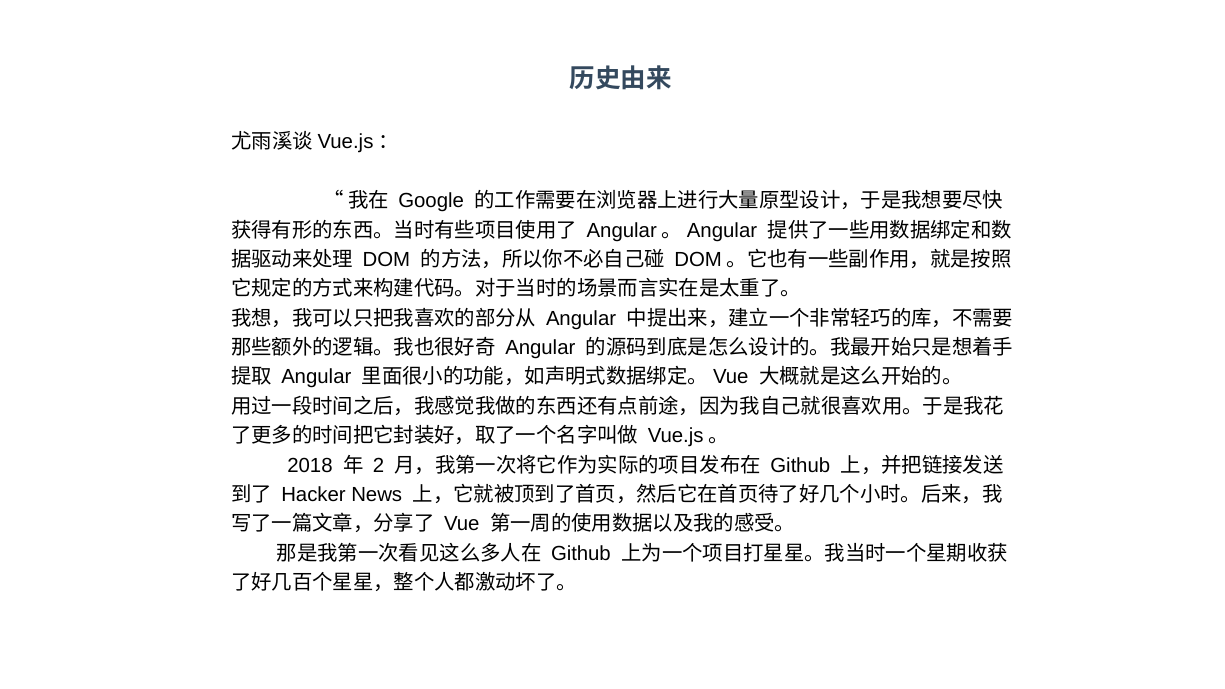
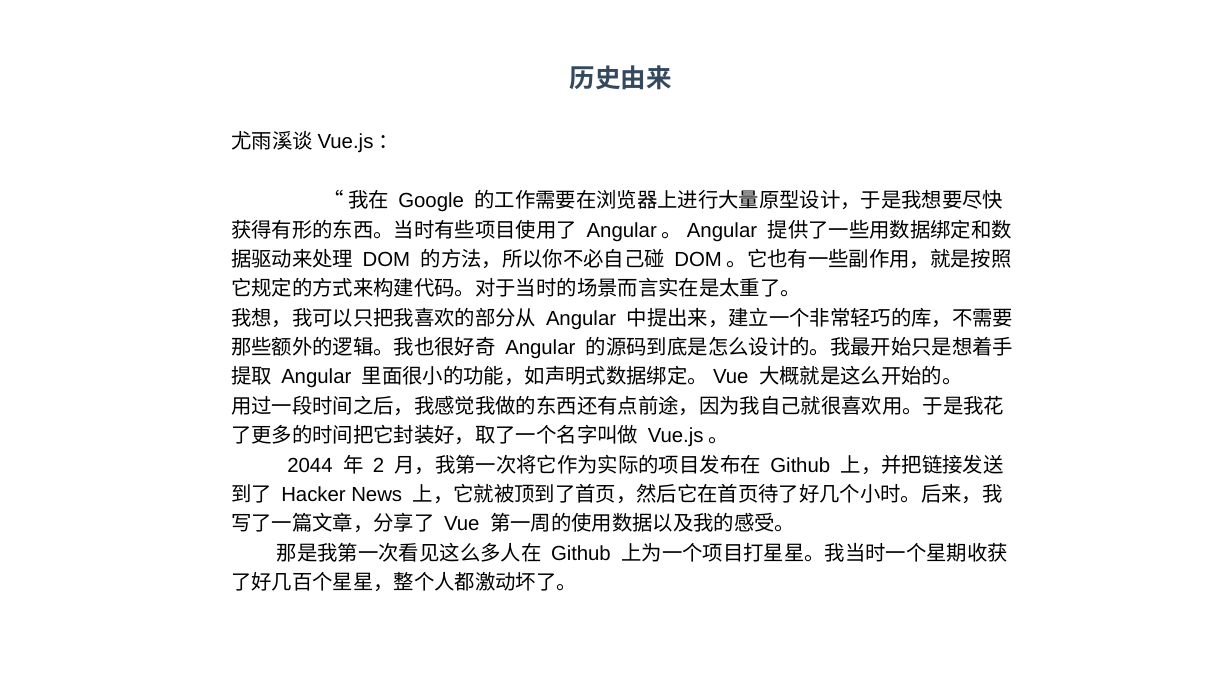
2018: 2018 -> 2044 (310, 465)
